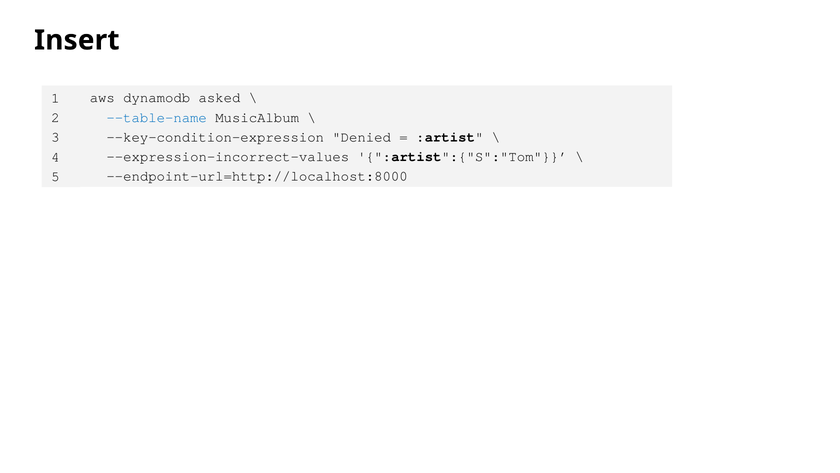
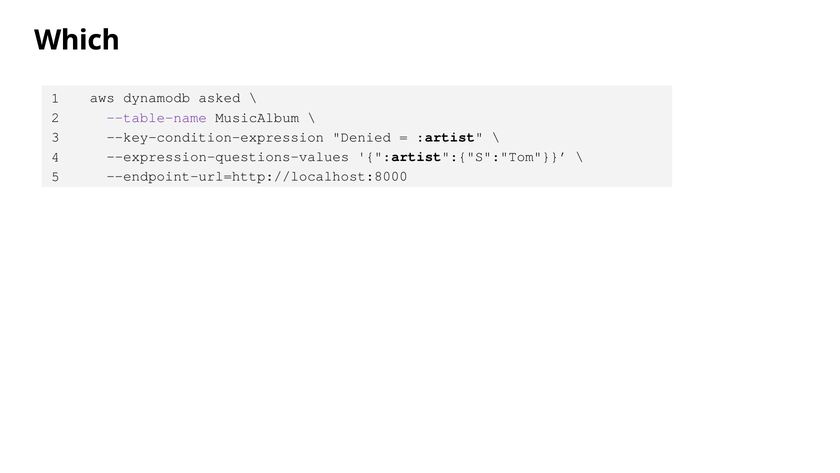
Insert: Insert -> Which (77, 40)
--table-name colour: blue -> purple (157, 117)
--expression-incorrect-values: --expression-incorrect-values -> --expression-questions-values (228, 157)
